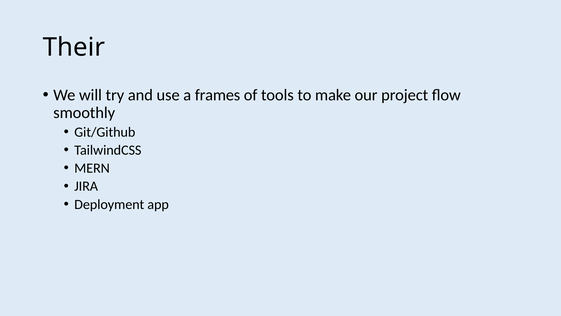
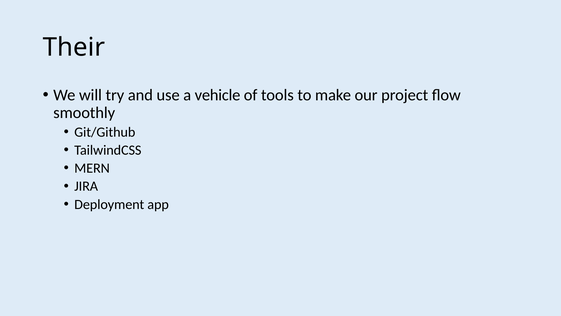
frames: frames -> vehicle (218, 95)
